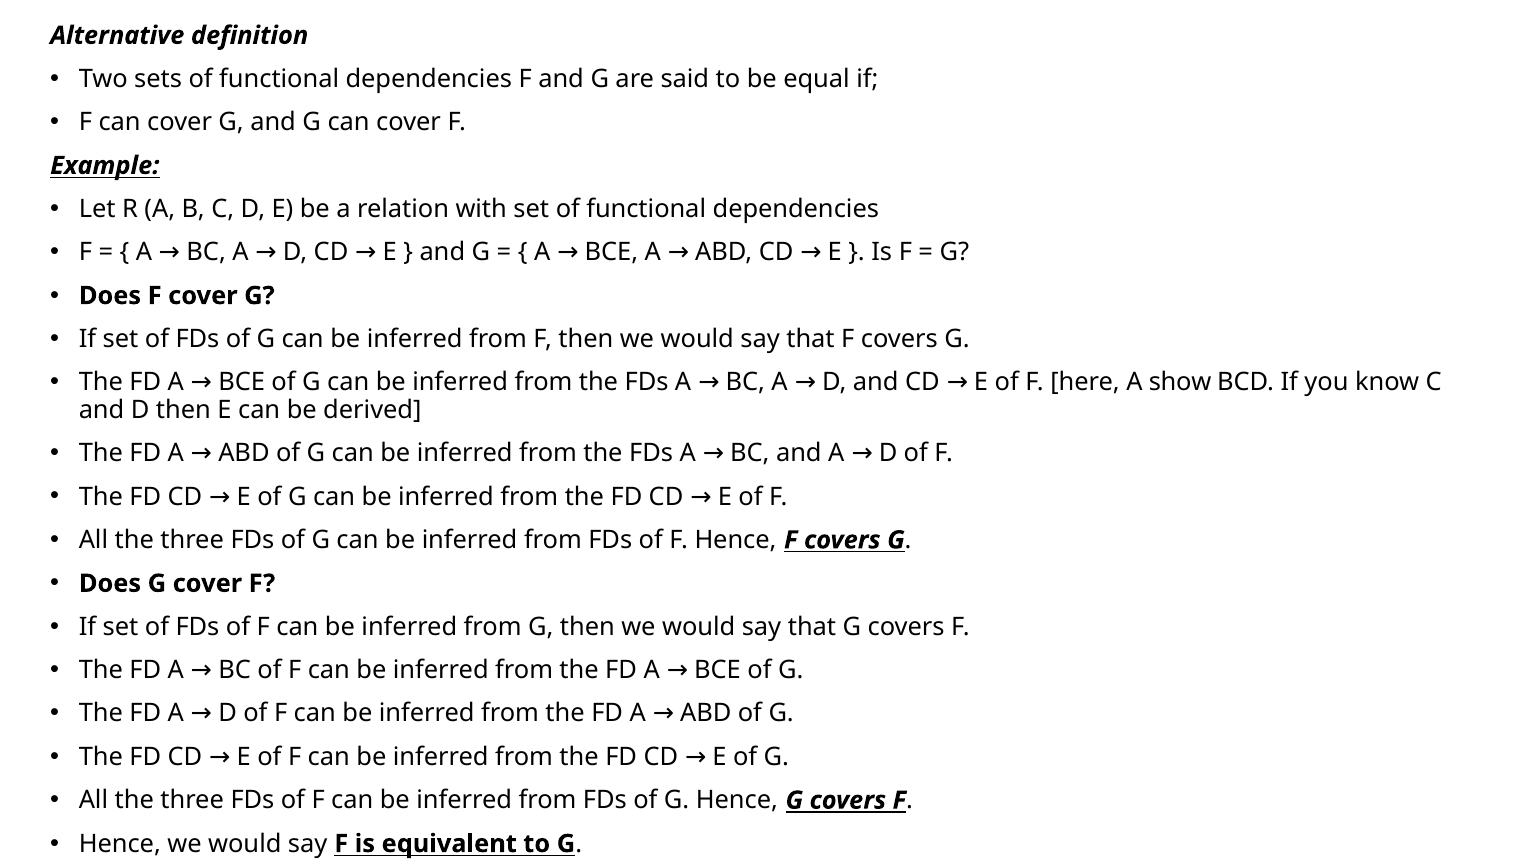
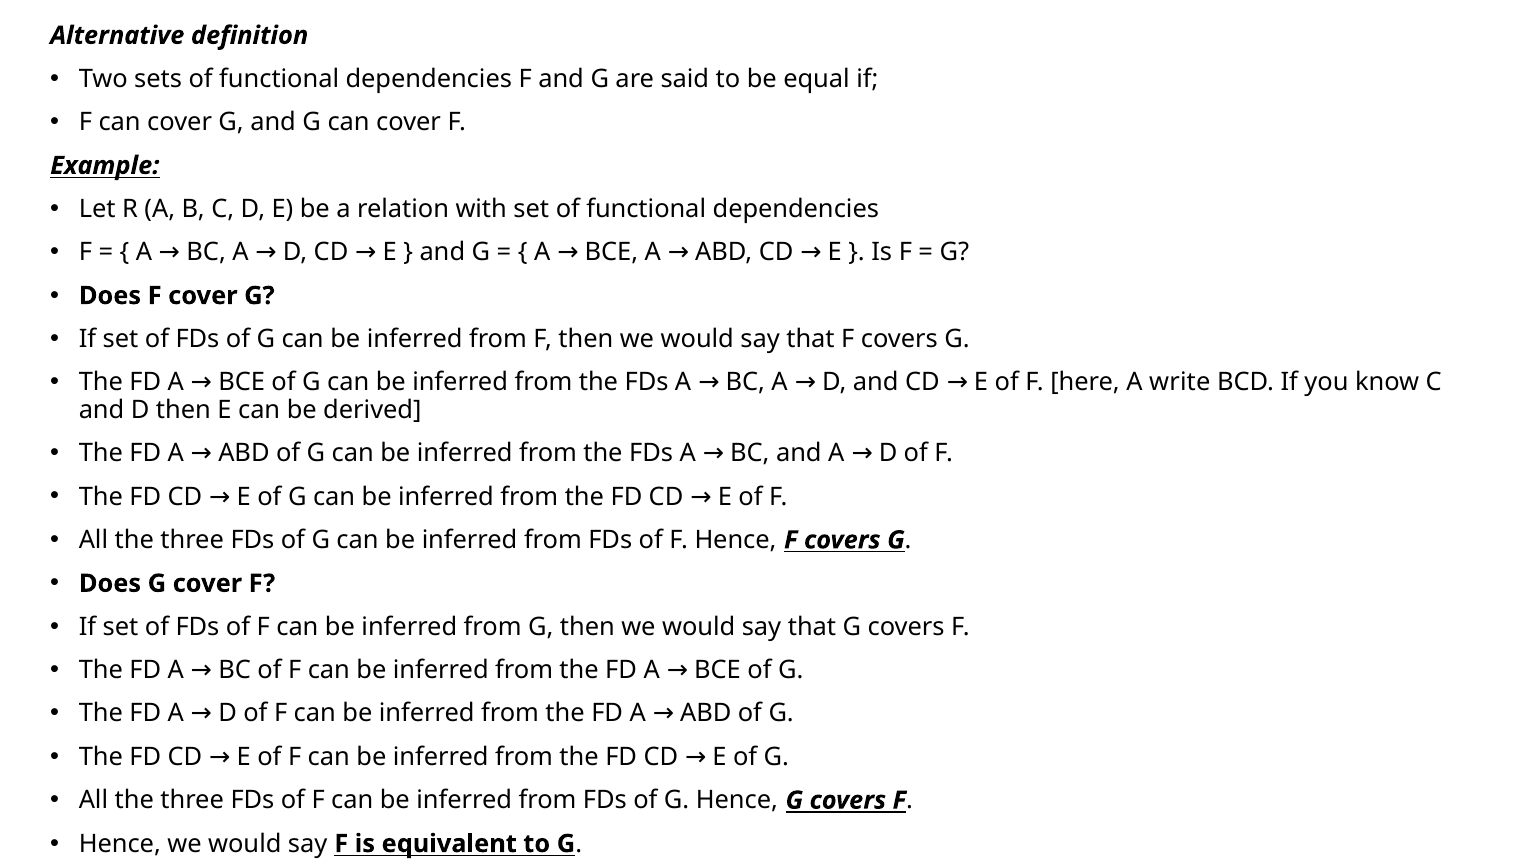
show: show -> write (1180, 383)
